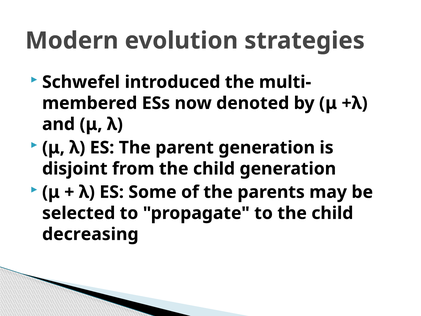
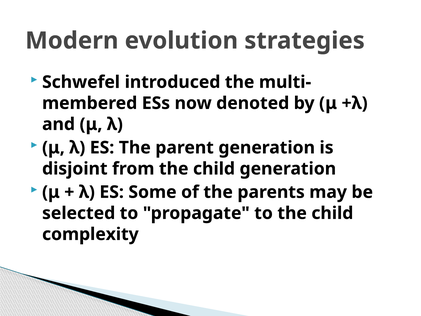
decreasing: decreasing -> complexity (90, 234)
